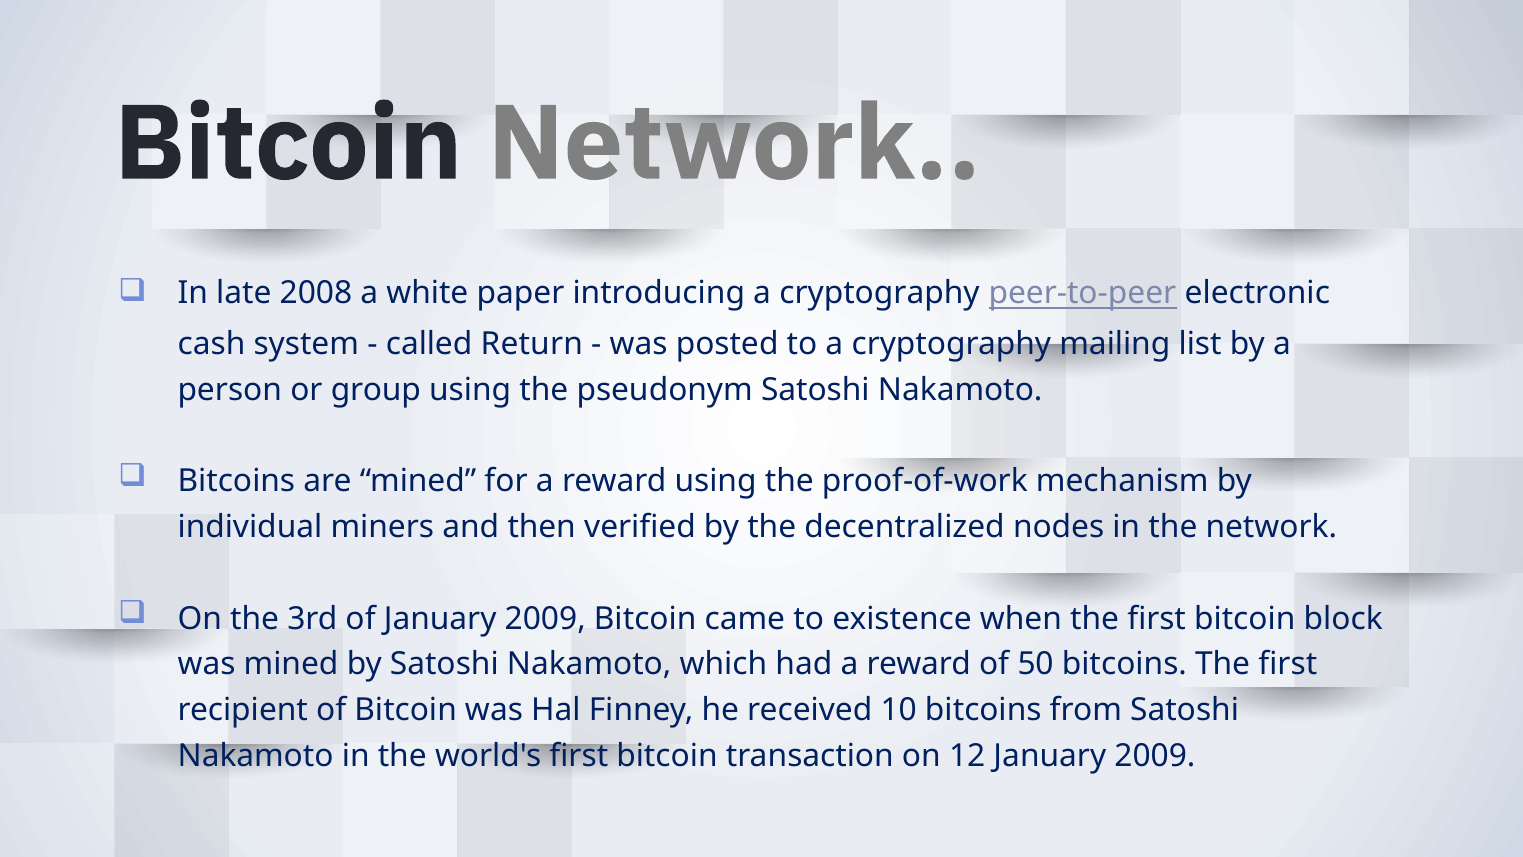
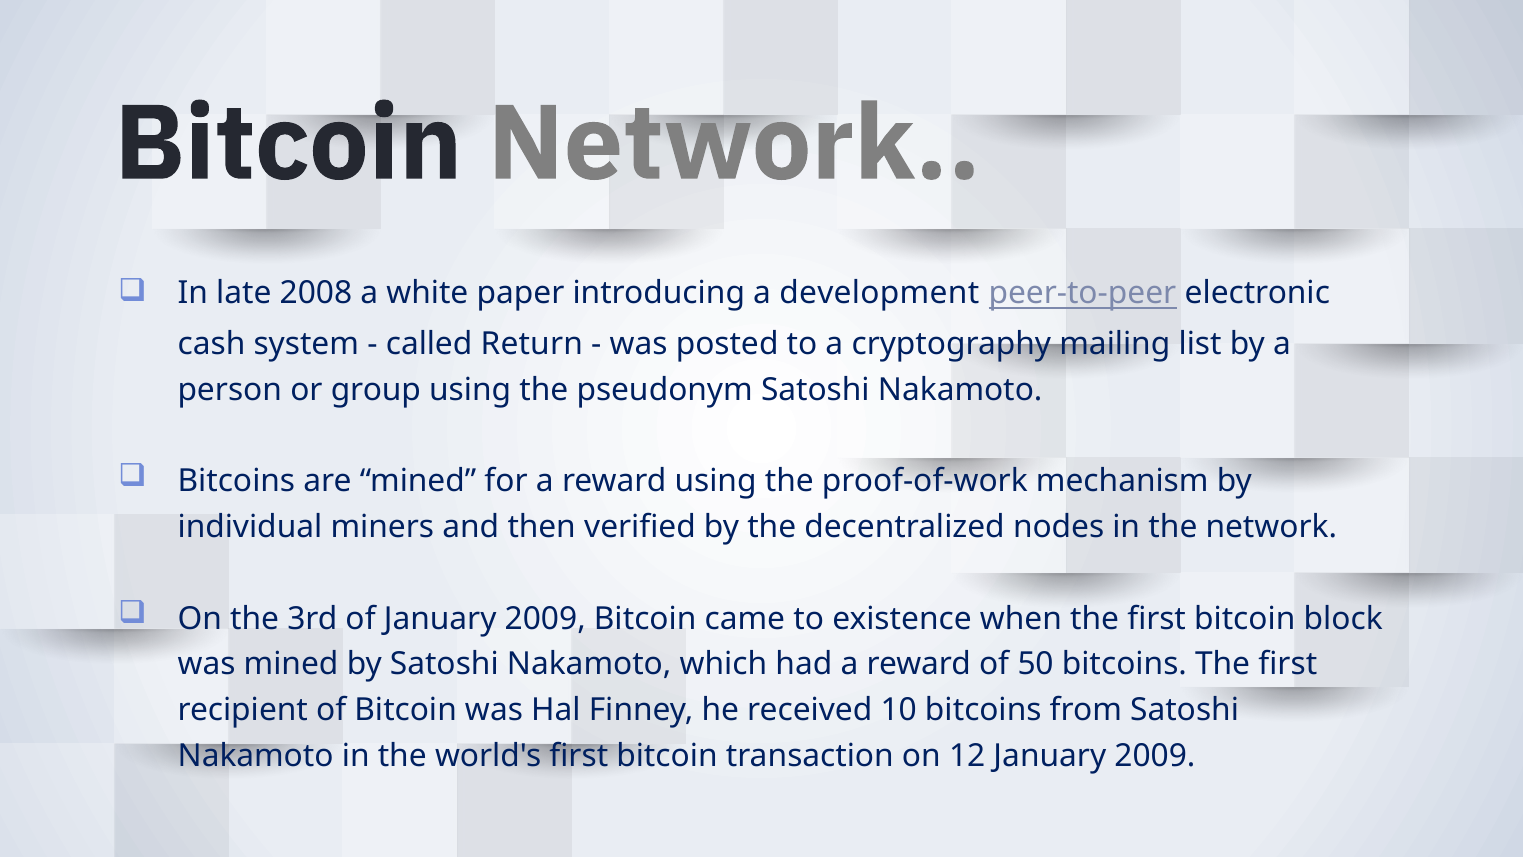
introducing a cryptography: cryptography -> development (879, 293)
